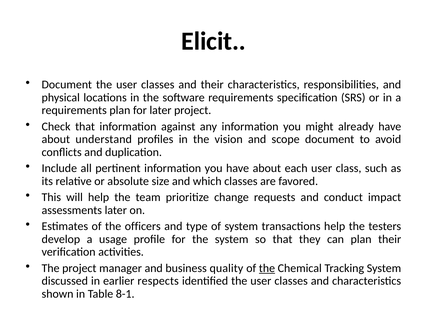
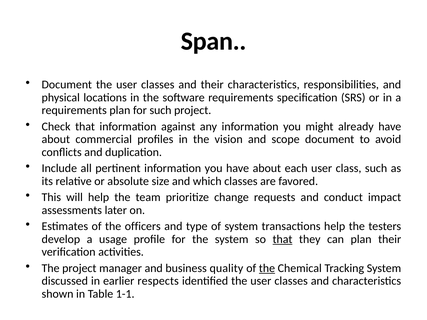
Elicit: Elicit -> Span (214, 41)
for later: later -> such (160, 110)
understand: understand -> commercial (104, 139)
that underline: none -> present (283, 239)
8-1: 8-1 -> 1-1 (125, 294)
